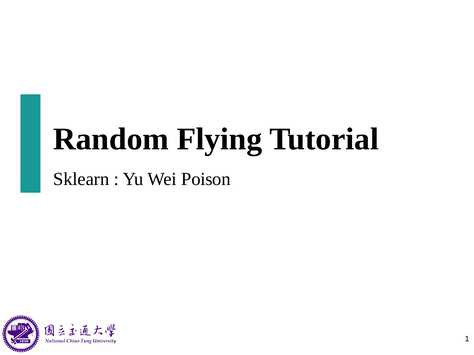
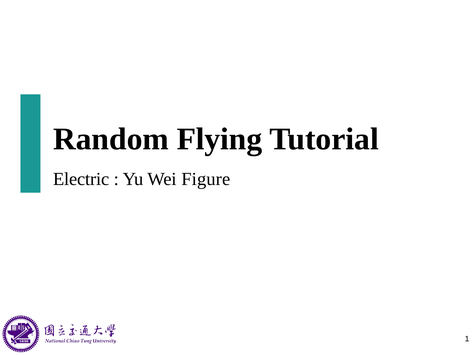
Sklearn: Sklearn -> Electric (81, 179)
Poison: Poison -> Figure (206, 179)
